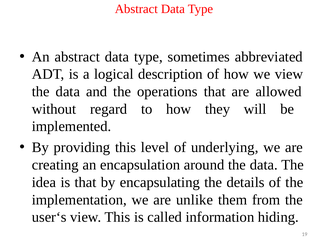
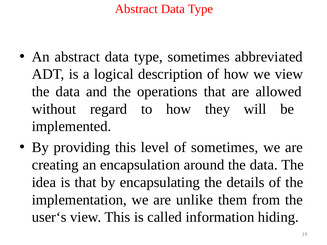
of underlying: underlying -> sometimes (225, 148)
